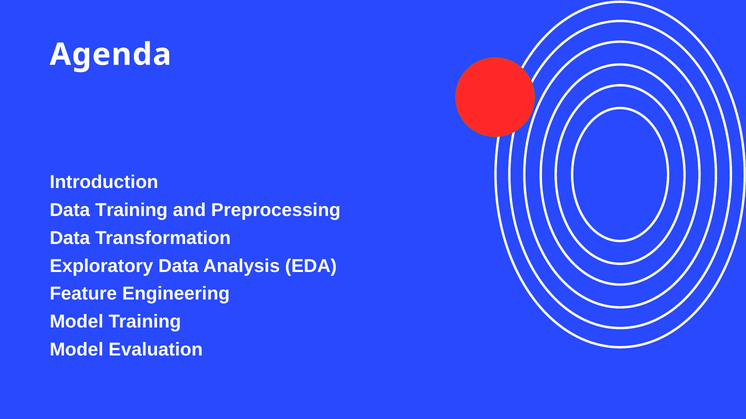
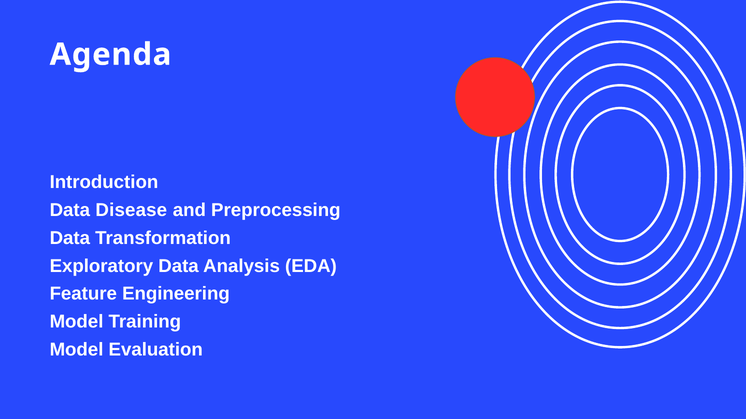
Data Training: Training -> Disease (131, 210)
